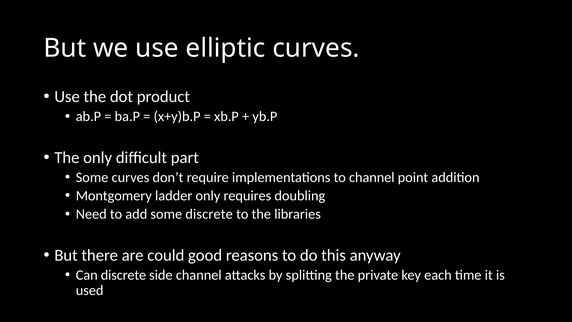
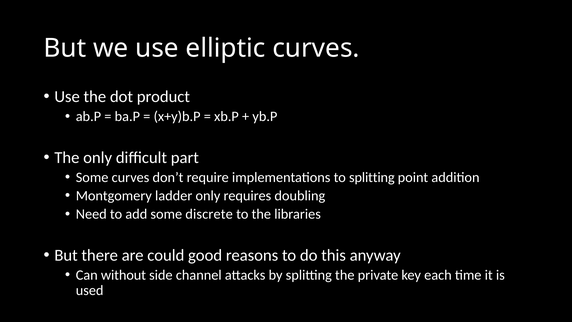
to channel: channel -> splitting (372, 177)
Can discrete: discrete -> without (123, 275)
